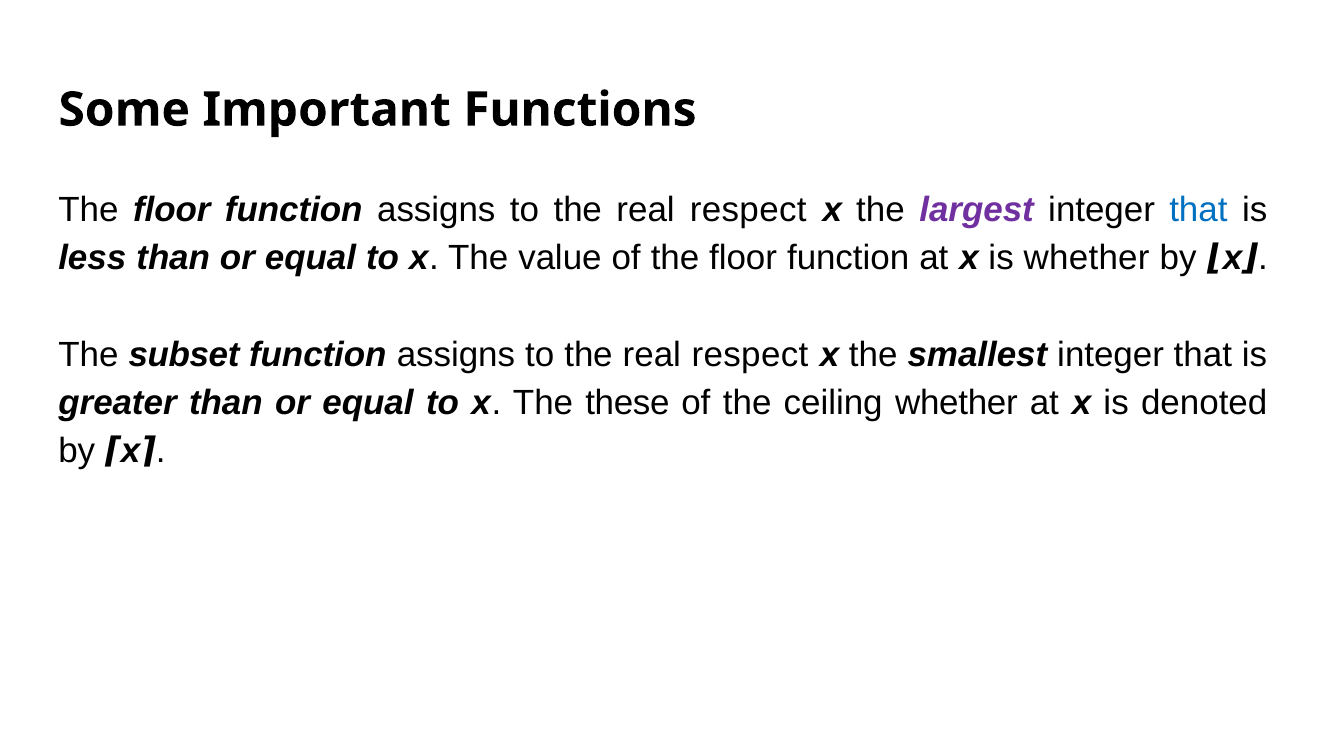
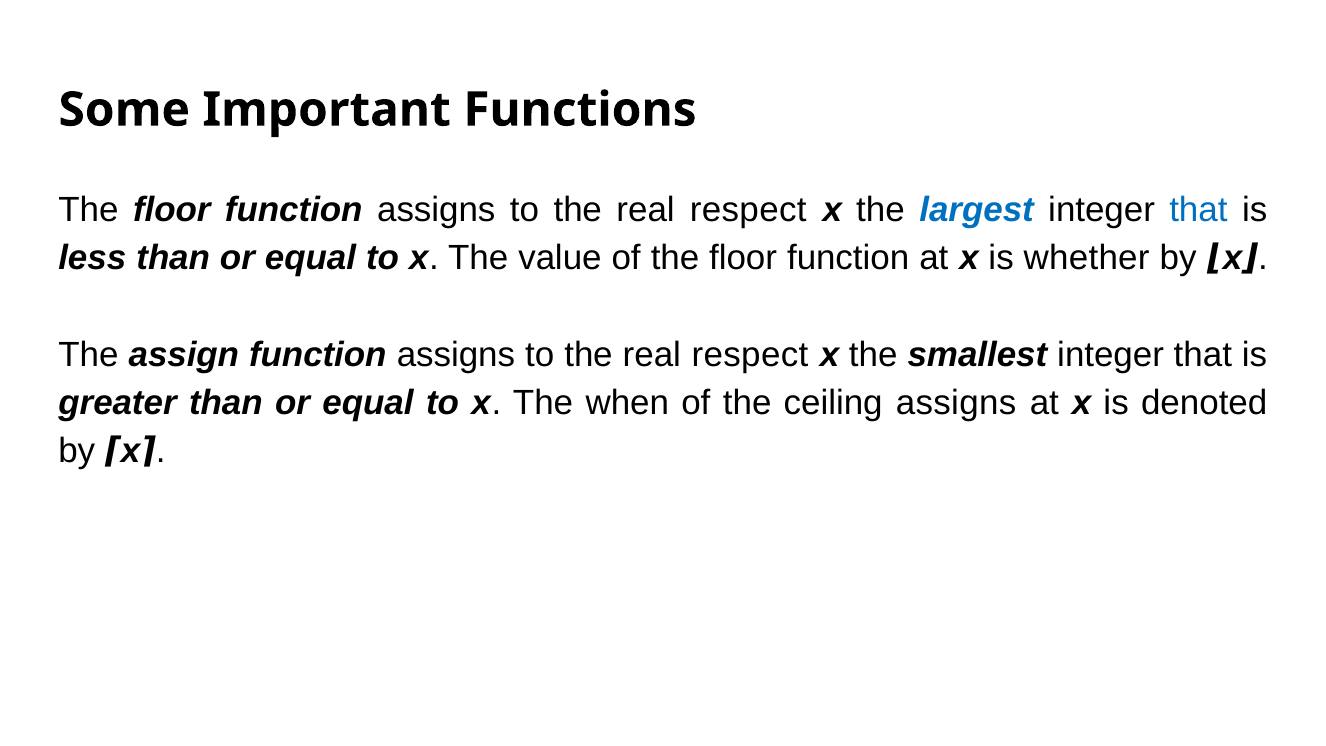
largest colour: purple -> blue (977, 210)
subset: subset -> assign (184, 355)
these: these -> when (627, 403)
ceiling whether: whether -> assigns (956, 403)
